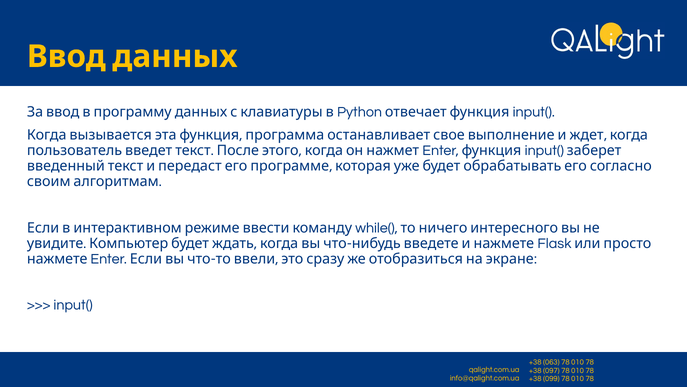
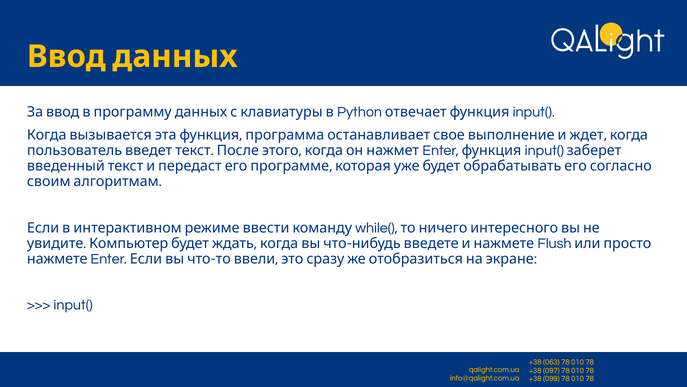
Flask: Flask -> Flush (555, 243)
